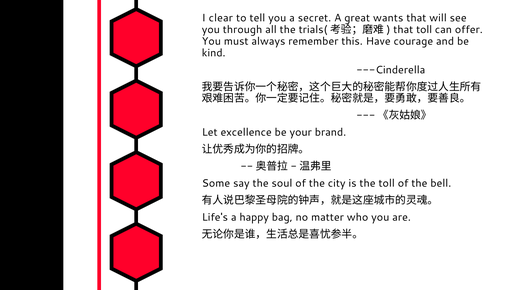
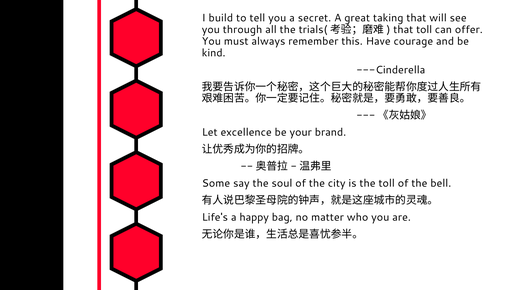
clear: clear -> build (221, 18)
wants: wants -> taking (388, 18)
